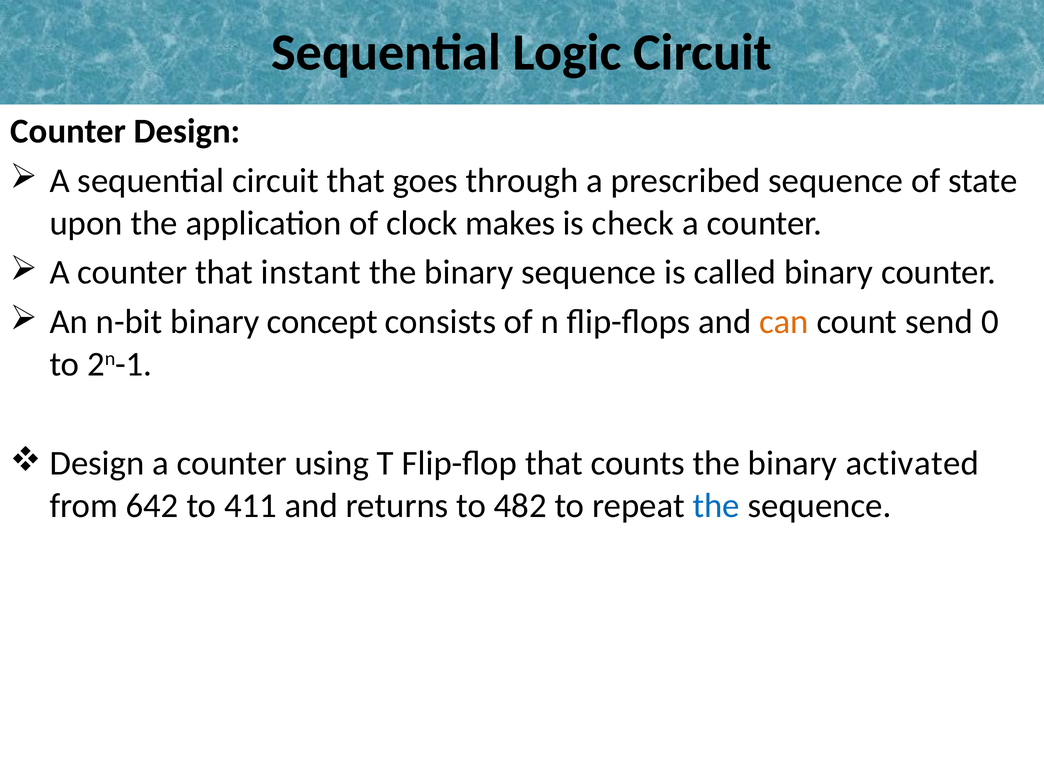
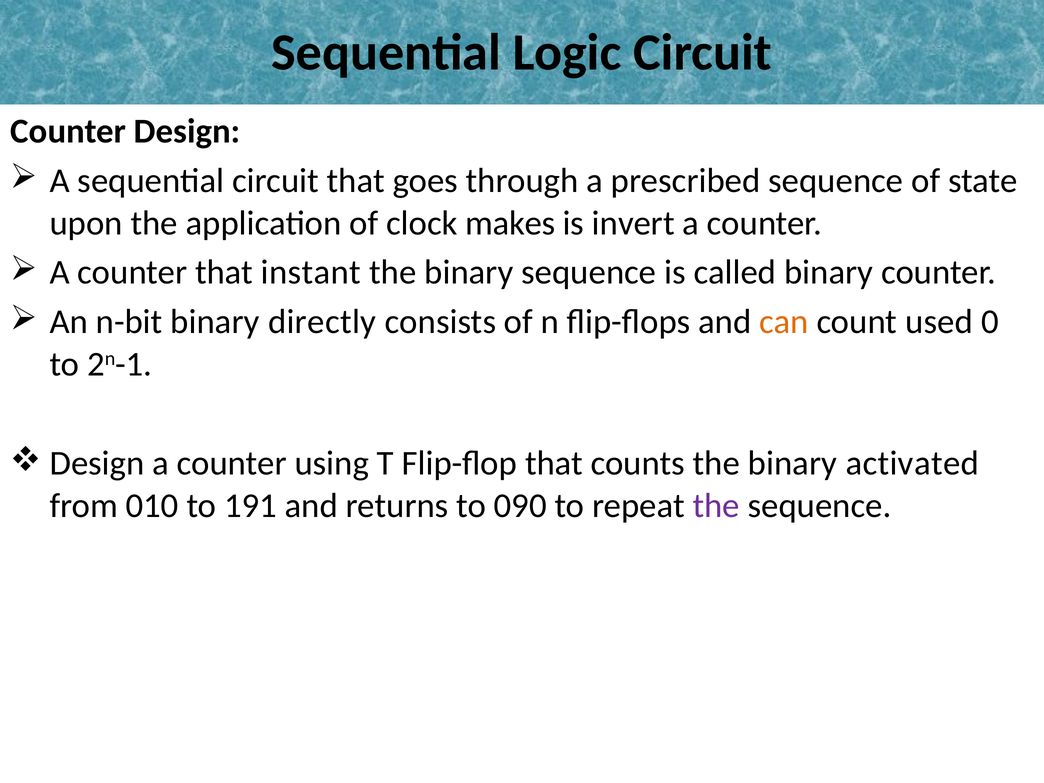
check: check -> invert (633, 223)
concept: concept -> directly (322, 322)
send: send -> used (939, 322)
642: 642 -> 010 (152, 506)
411: 411 -> 191 (250, 506)
482: 482 -> 090 (520, 506)
the colour: blue -> purple (716, 506)
